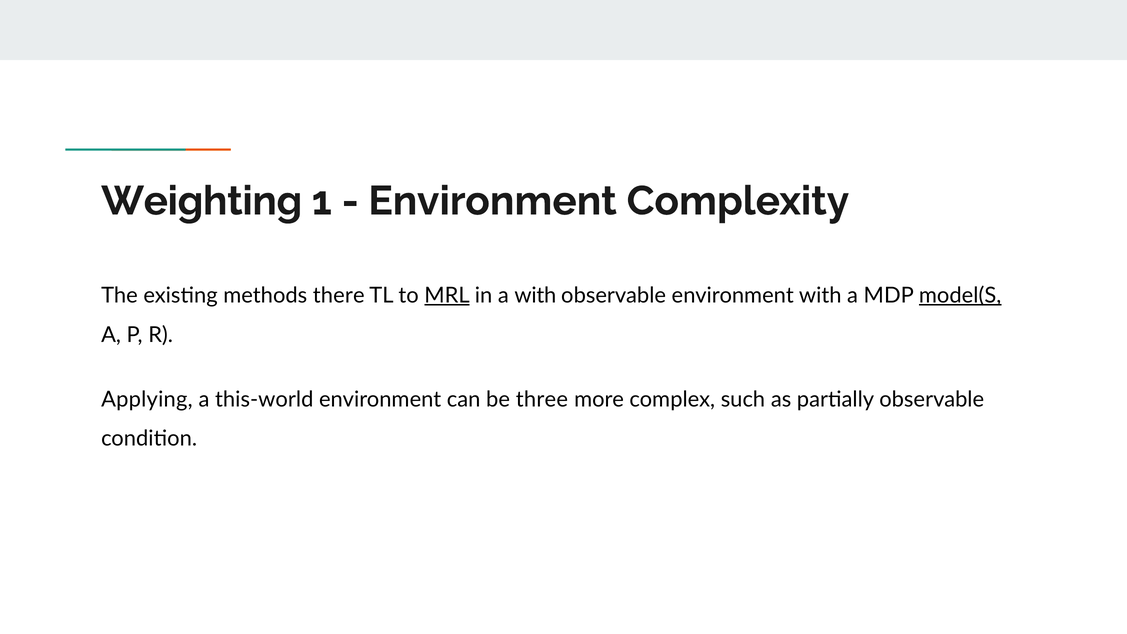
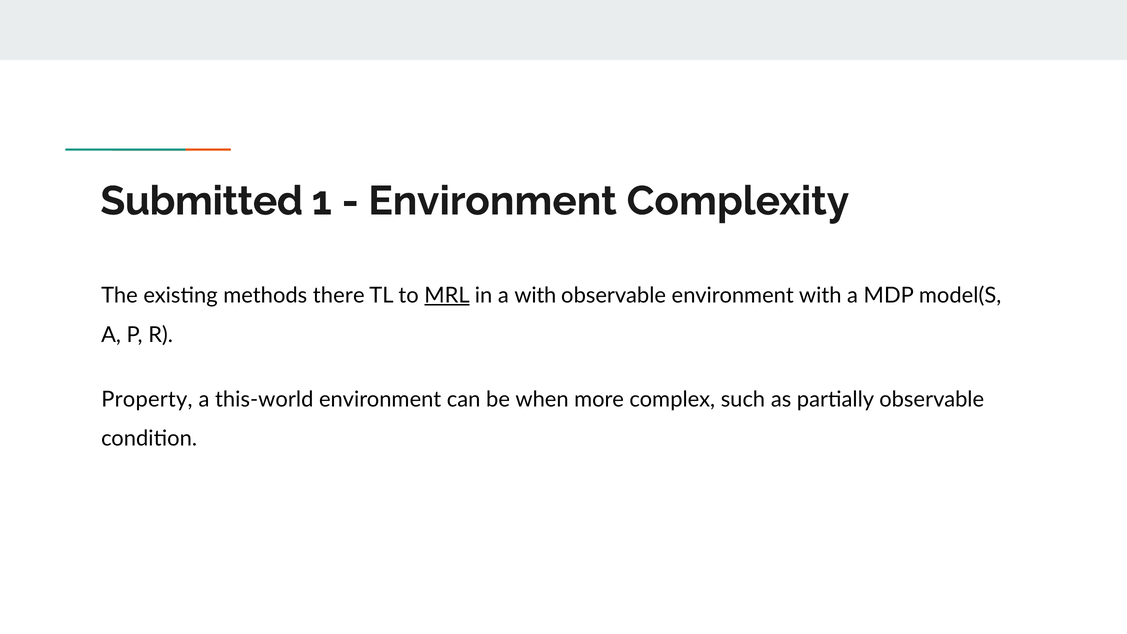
Weighting: Weighting -> Submitted (202, 201)
model(S underline: present -> none (960, 295)
Applying: Applying -> Property (147, 399)
three: three -> when (542, 399)
